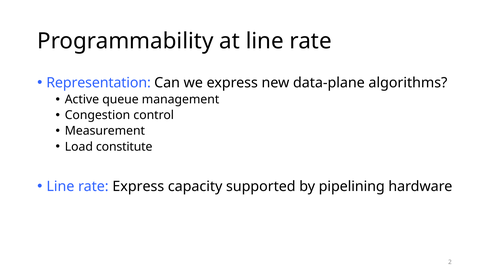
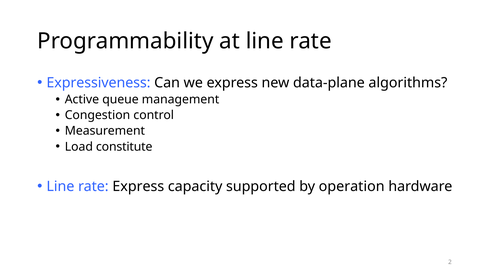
Representation: Representation -> Expressiveness (99, 83)
pipelining: pipelining -> operation (352, 187)
